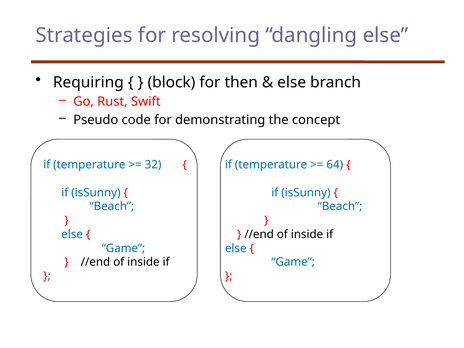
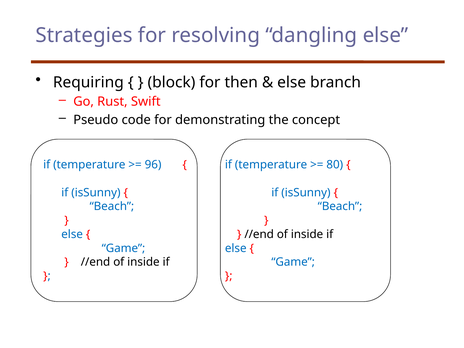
32: 32 -> 96 (153, 165)
64: 64 -> 80 (335, 165)
